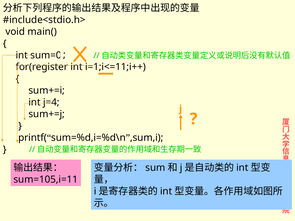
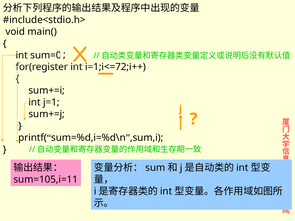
i=1;i<=11;i++: i=1;i<=11;i++ -> i=1;i<=72;i++ (116, 67)
j=4: j=4 -> j=1 (51, 102)
